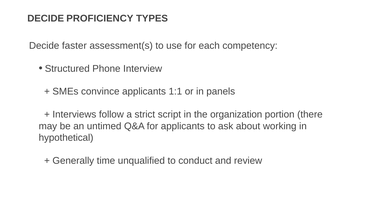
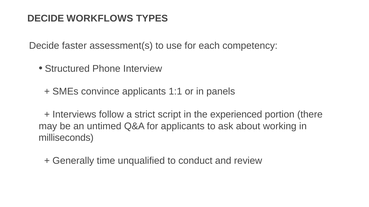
PROFICIENCY: PROFICIENCY -> WORKFLOWS (100, 19)
organization: organization -> experienced (236, 115)
hypothetical: hypothetical -> milliseconds (66, 138)
